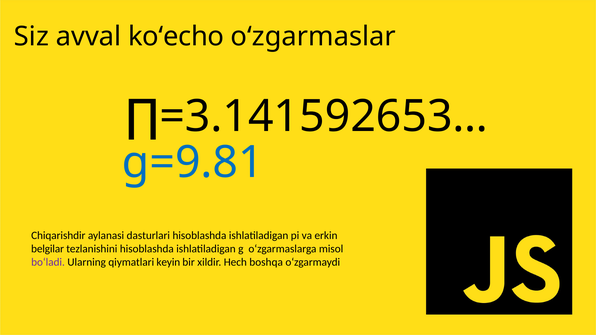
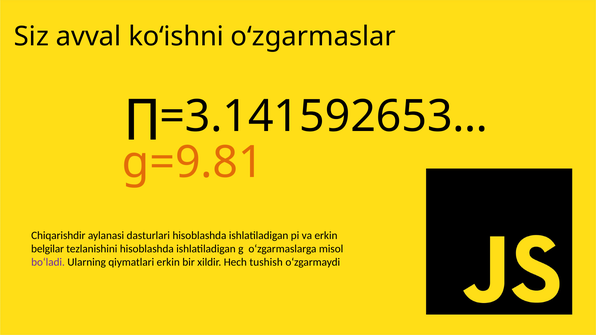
ko‘echo: ko‘echo -> ko‘ishni (176, 37)
g=9.81 colour: blue -> orange (193, 162)
qiymatlari keyin: keyin -> erkin (168, 262)
boshqa: boshqa -> tushish (266, 262)
